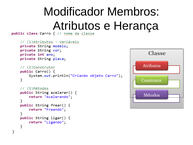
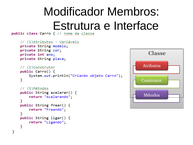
Atributos: Atributos -> Estrutura (77, 26)
Herança: Herança -> Interface (136, 26)
